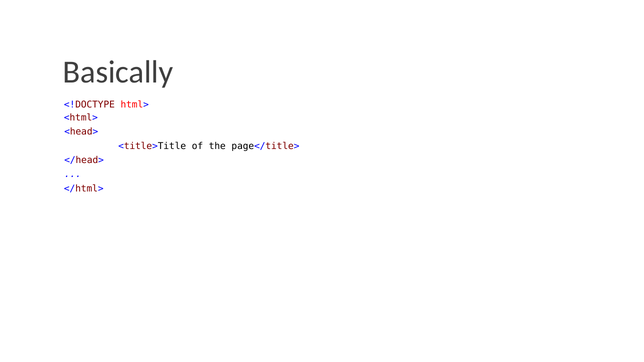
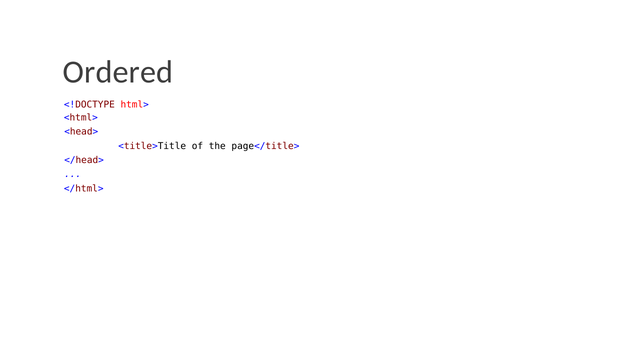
Basically: Basically -> Ordered (118, 72)
